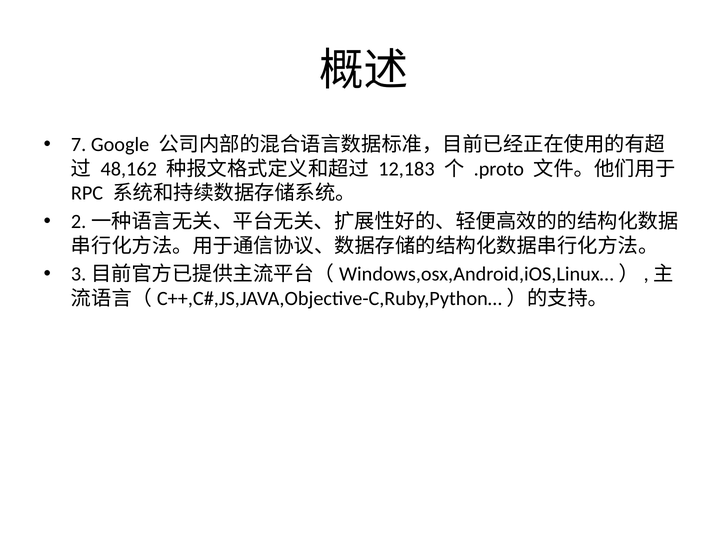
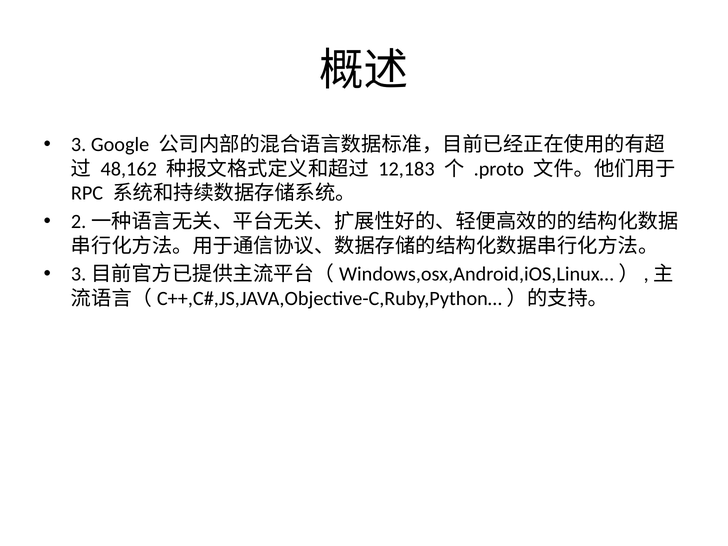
7: 7 -> 3 (79, 145)
